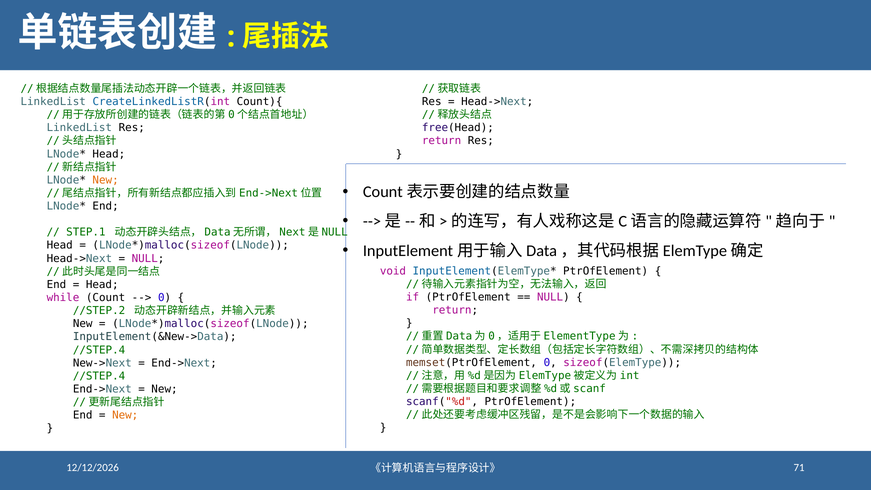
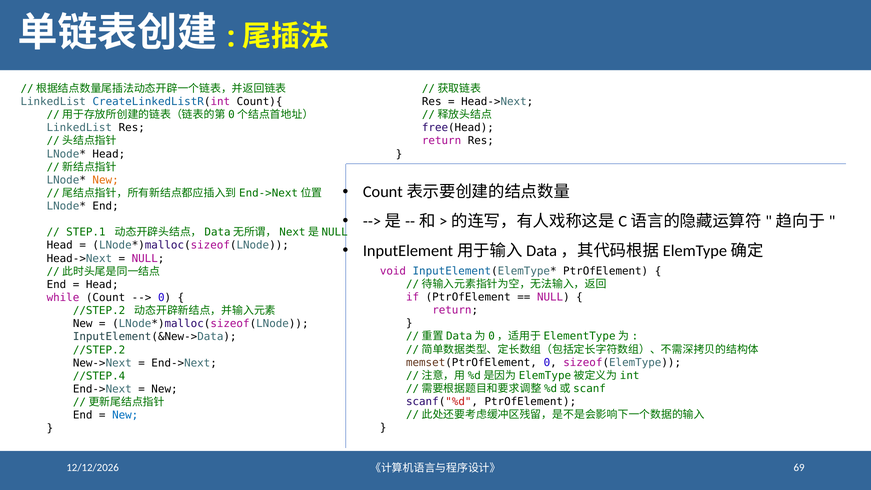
//STEP.4: //STEP.4 -> //STEP.2 (99, 350)
New colour: orange -> blue (125, 415)
71: 71 -> 69 (799, 468)
